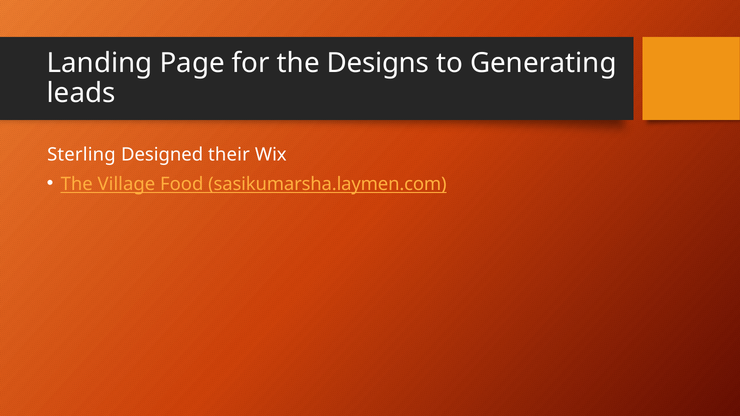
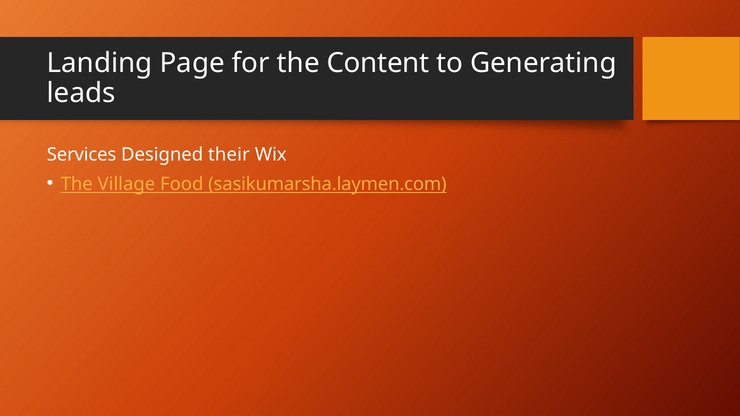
Designs: Designs -> Content (378, 63)
Sterling: Sterling -> Services (82, 154)
